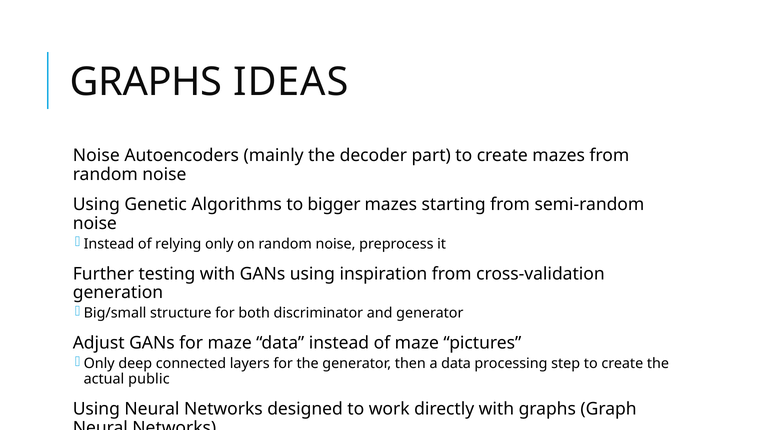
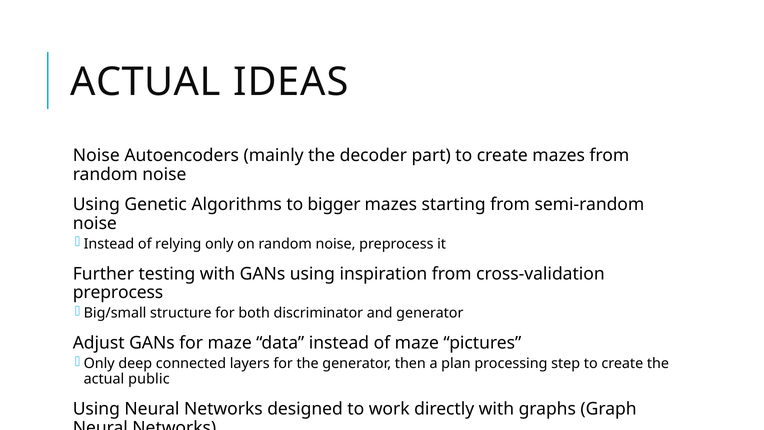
GRAPHS: GRAPHS -> ACTUAL (146, 82)
generation: generation -> preprocess (118, 293)
a data: data -> plan (456, 363)
